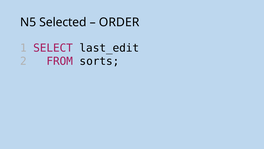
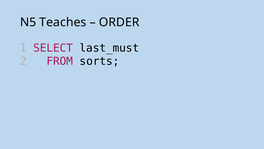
Selected: Selected -> Teaches (63, 22)
last_edit: last_edit -> last_must (109, 48)
